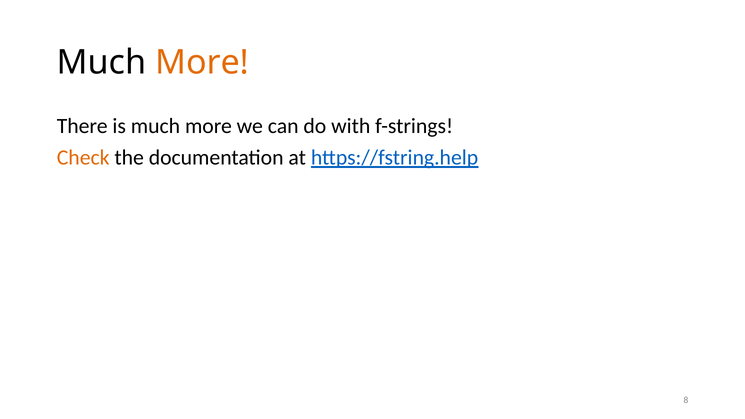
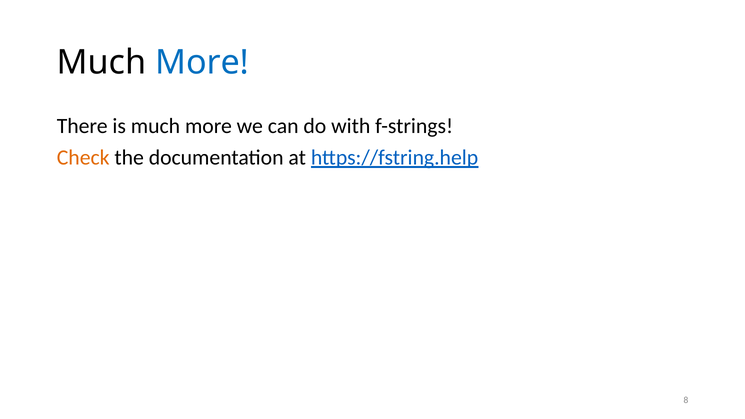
More colour: orange -> blue (202, 63)
